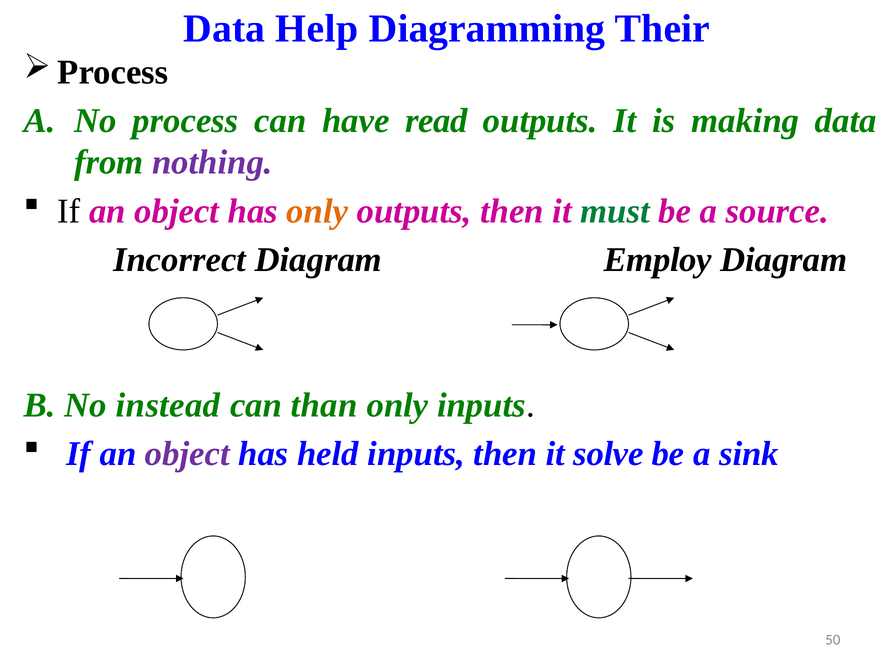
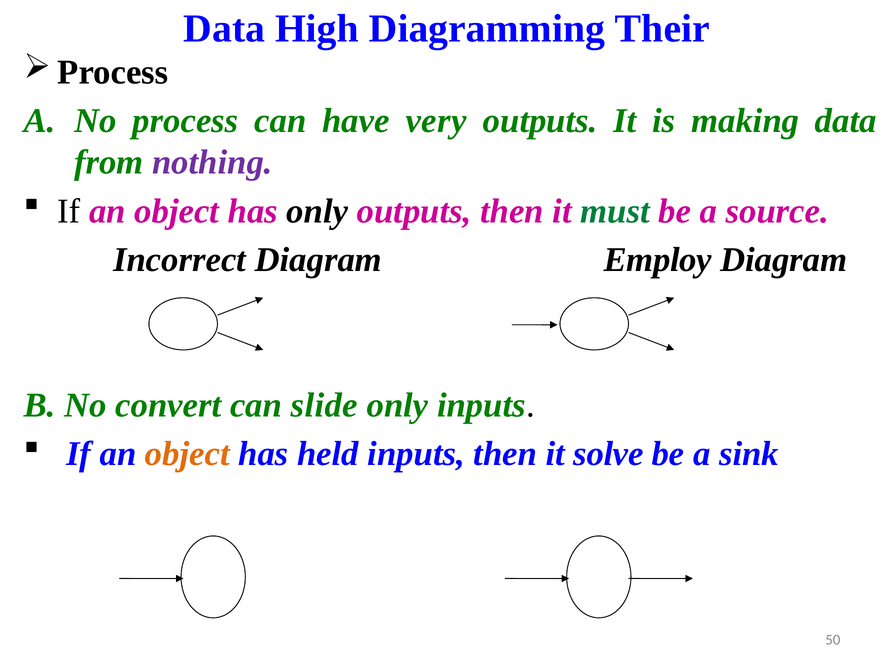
Help: Help -> High (317, 29)
read: read -> very (436, 121)
only colour: orange -> black (317, 211)
instead: instead -> convert (168, 406)
than: than -> slide (324, 406)
object colour: purple -> orange (187, 454)
